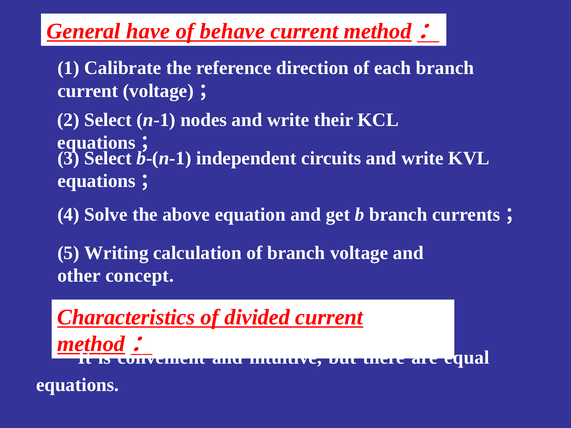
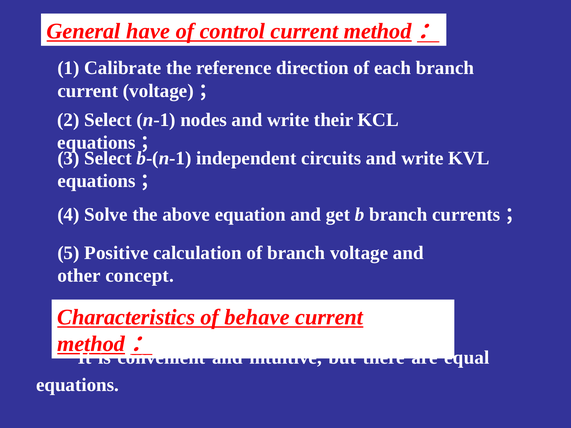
behave: behave -> control (232, 31)
Writing: Writing -> Positive (116, 253)
divided: divided -> behave (257, 317)
